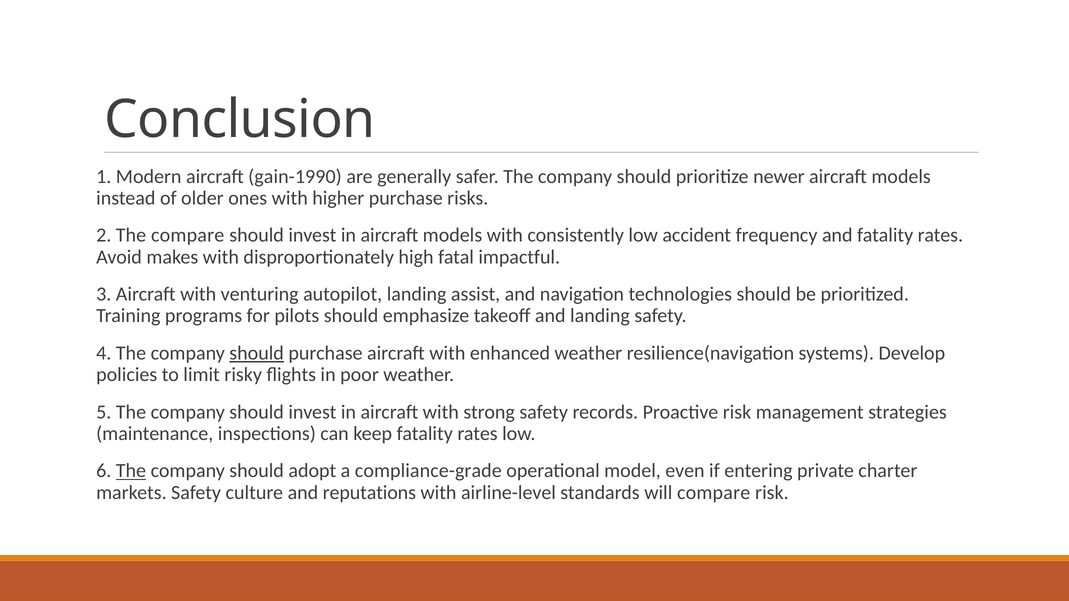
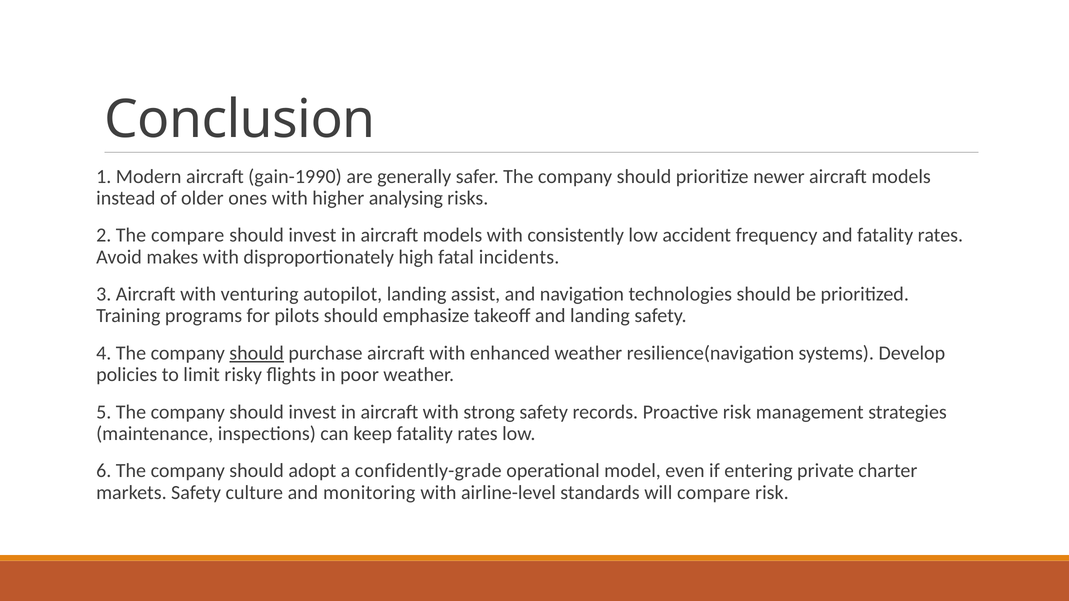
higher purchase: purchase -> analysing (406, 198)
impactful: impactful -> incidents (519, 257)
The underline: present -> none (131, 471)
compliance-grade: compliance-grade -> confidently-grade (428, 471)
reputations: reputations -> monitoring (369, 493)
